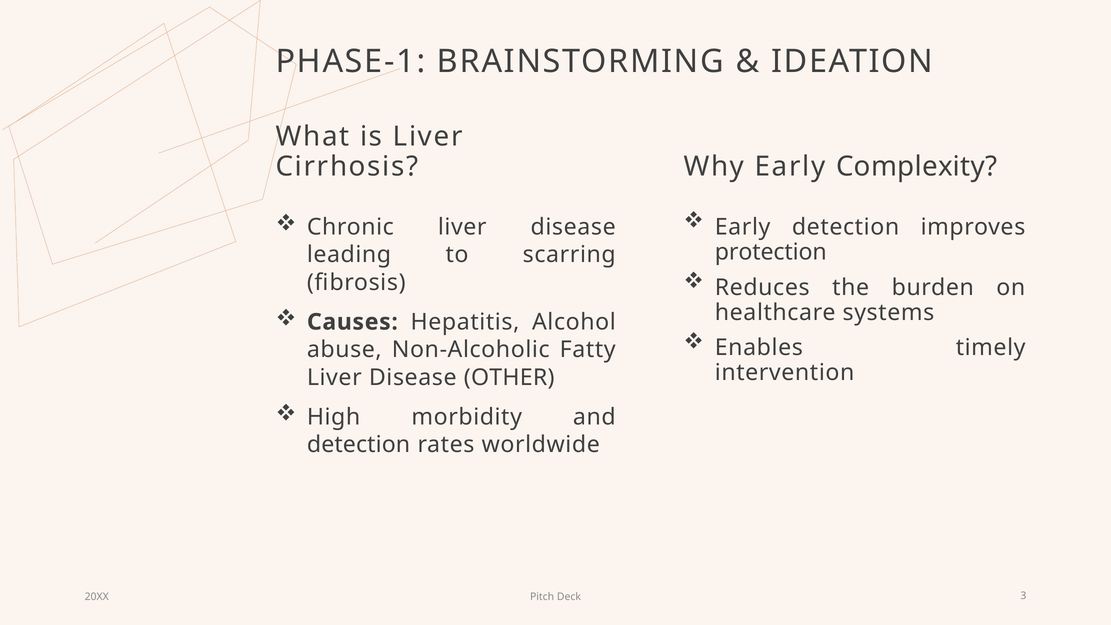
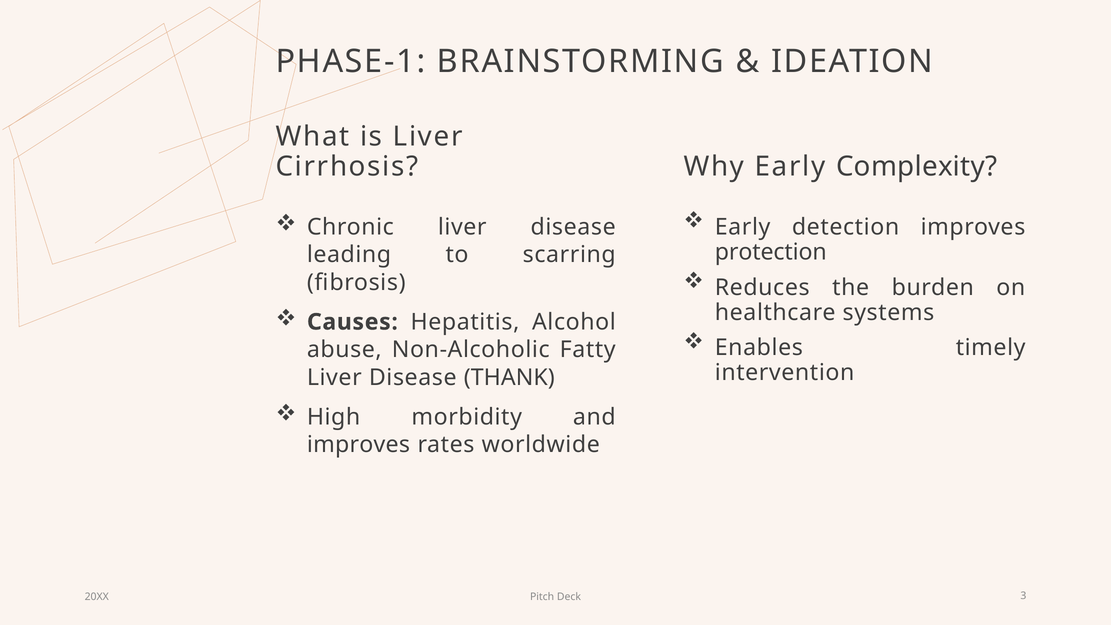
OTHER: OTHER -> THANK (509, 378)
detection: detection -> improves (358, 445)
